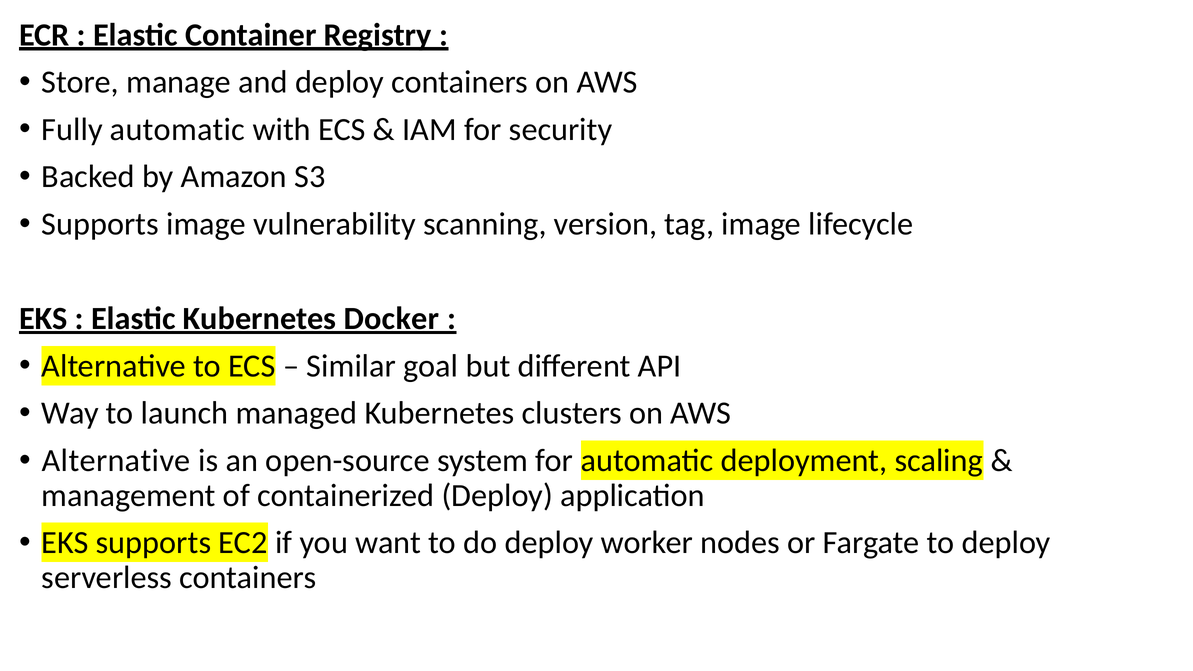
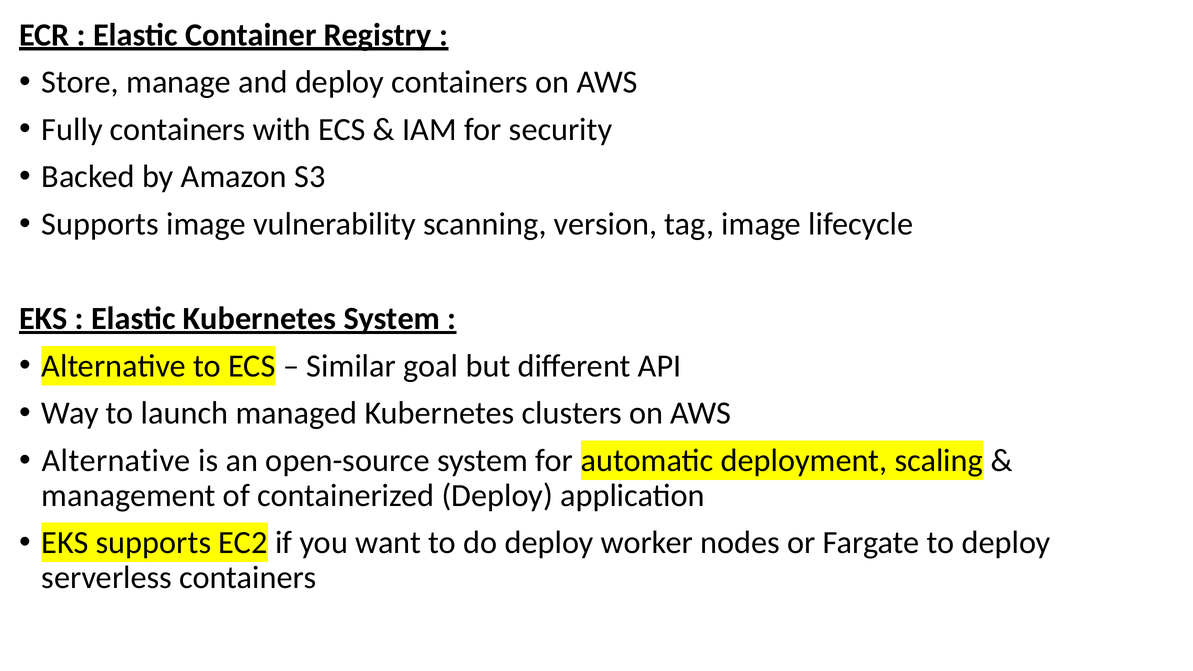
Fully automatic: automatic -> containers (178, 129)
Kubernetes Docker: Docker -> System (392, 319)
